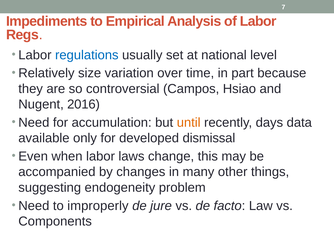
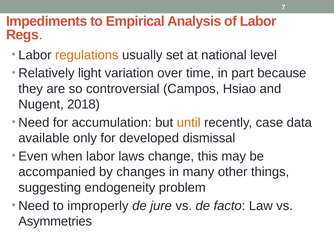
regulations colour: blue -> orange (87, 55)
size: size -> light (90, 73)
2016: 2016 -> 2018 (83, 104)
days: days -> case (269, 122)
Components: Components -> Asymmetries (55, 221)
